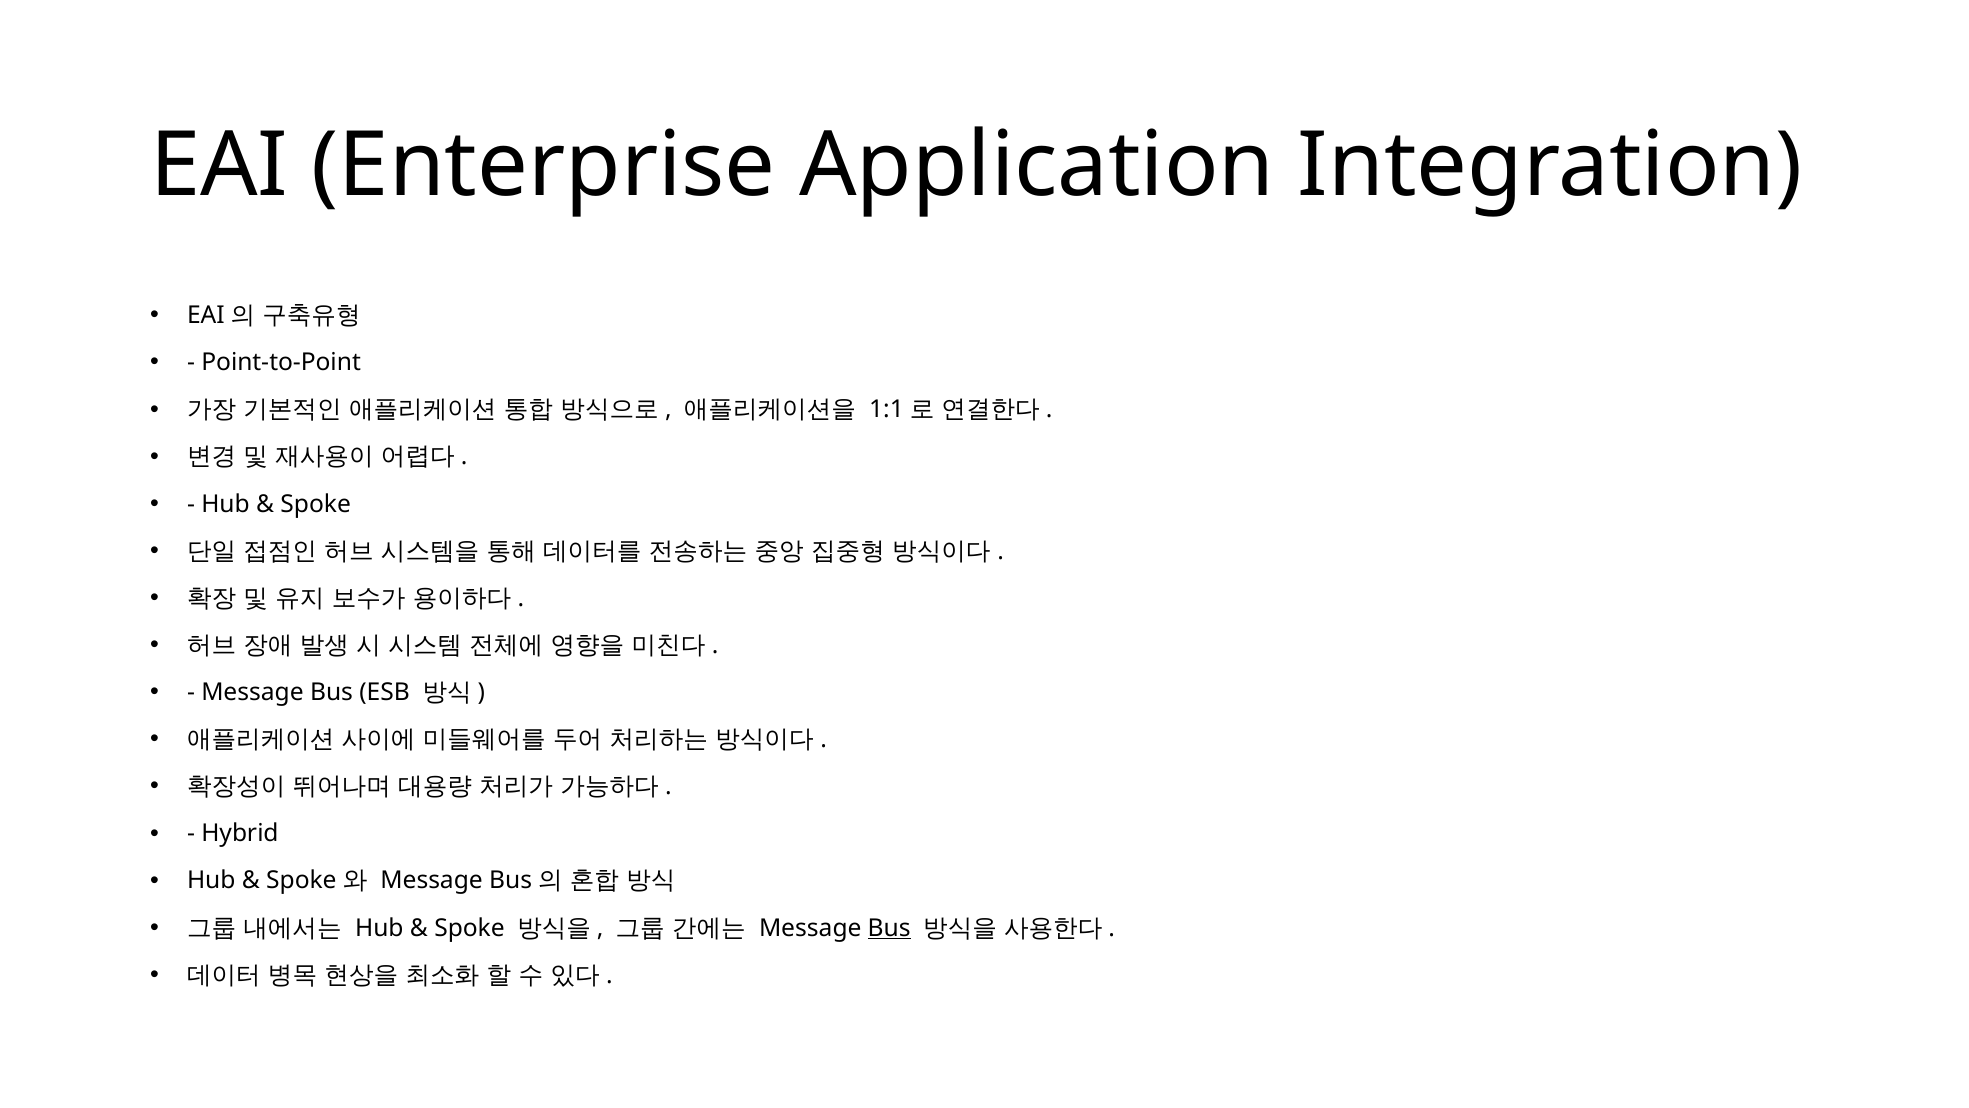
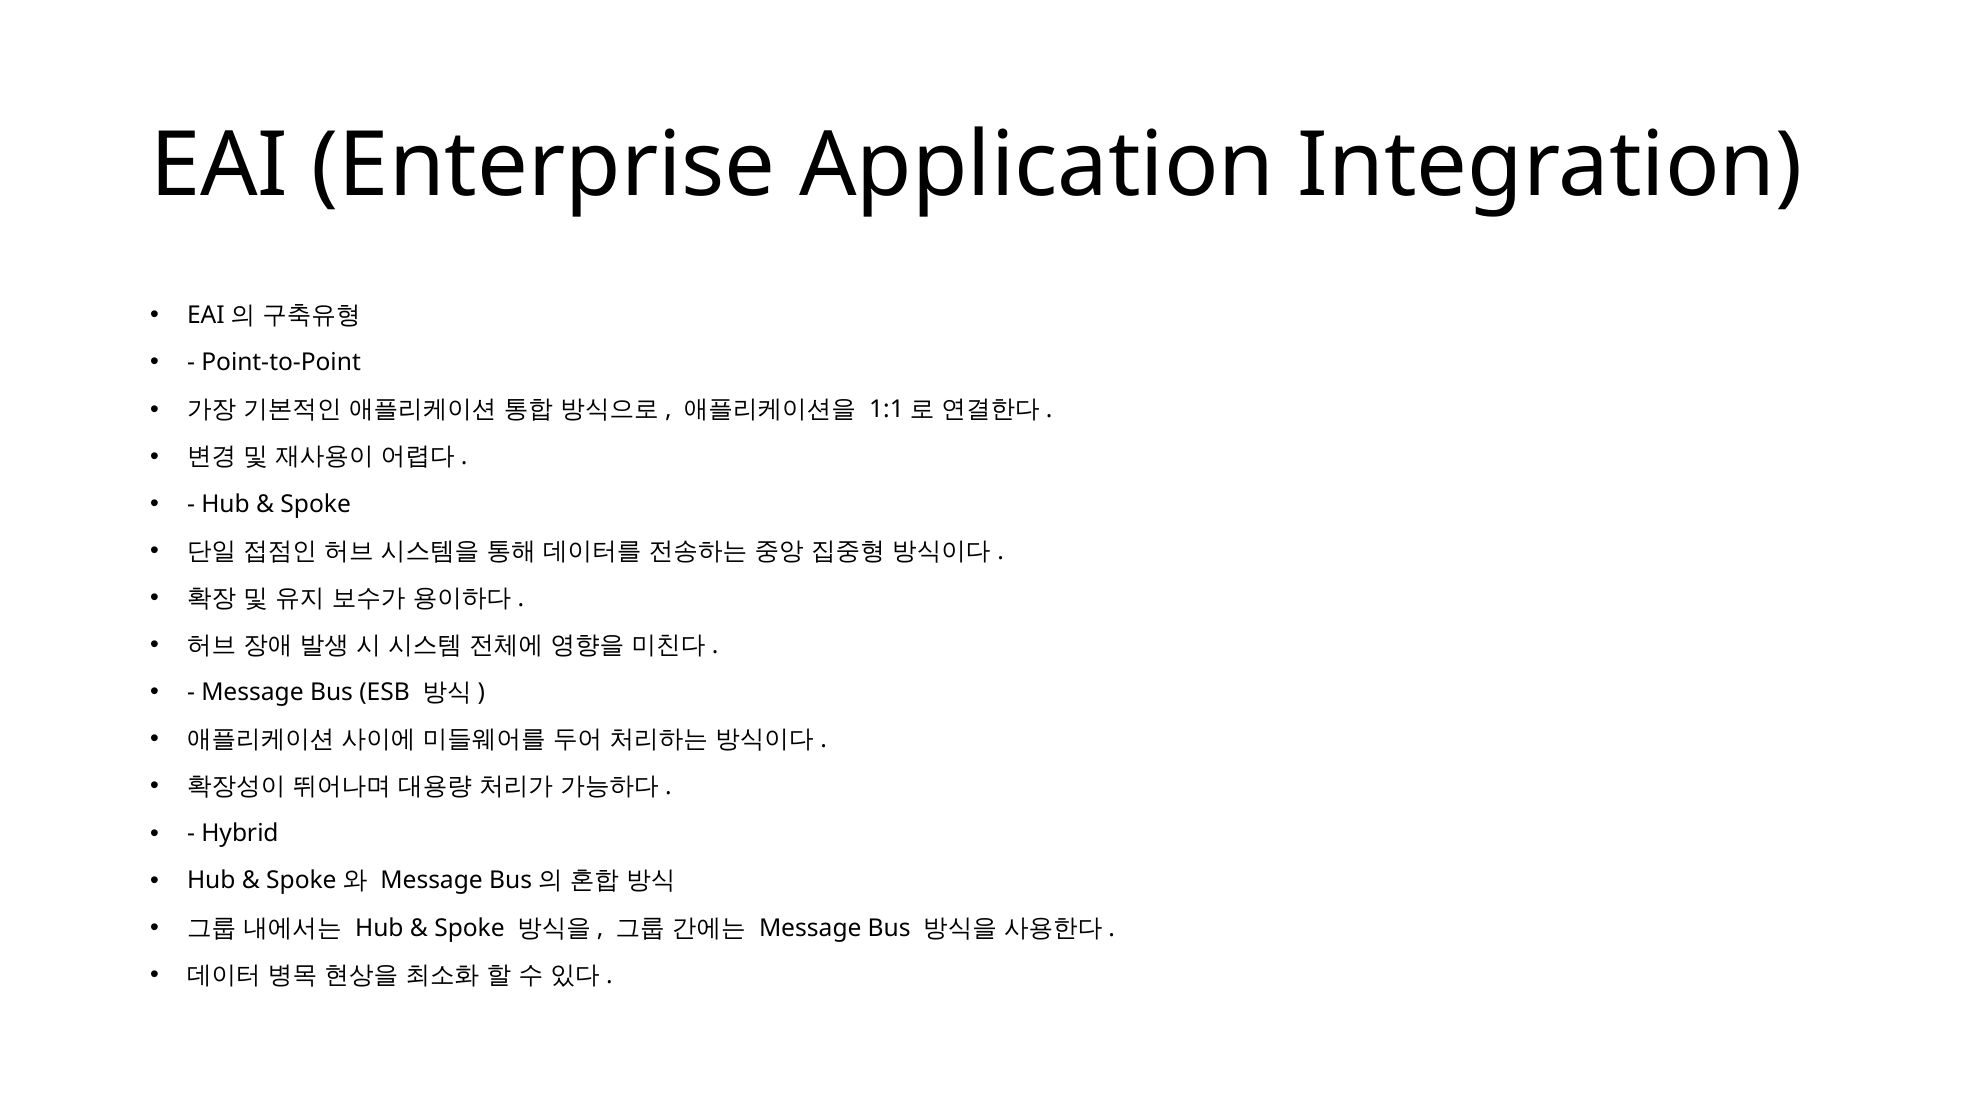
Bus underline: present -> none (889, 928)
